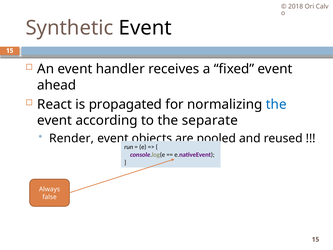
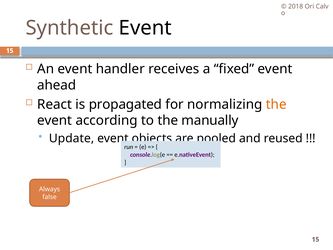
the colour: blue -> orange (276, 104)
separate: separate -> manually (210, 120)
Render: Render -> Update (72, 138)
